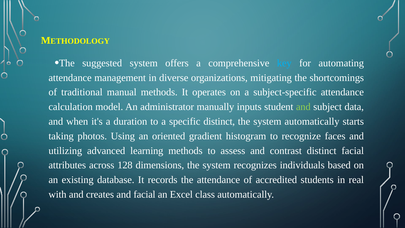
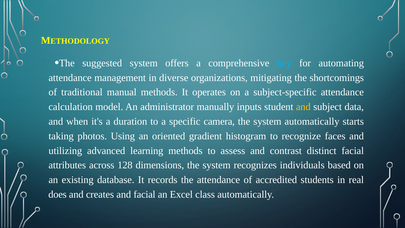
and colour: light green -> yellow (303, 107)
specific distinct: distinct -> camera (219, 121)
with: with -> does (58, 194)
